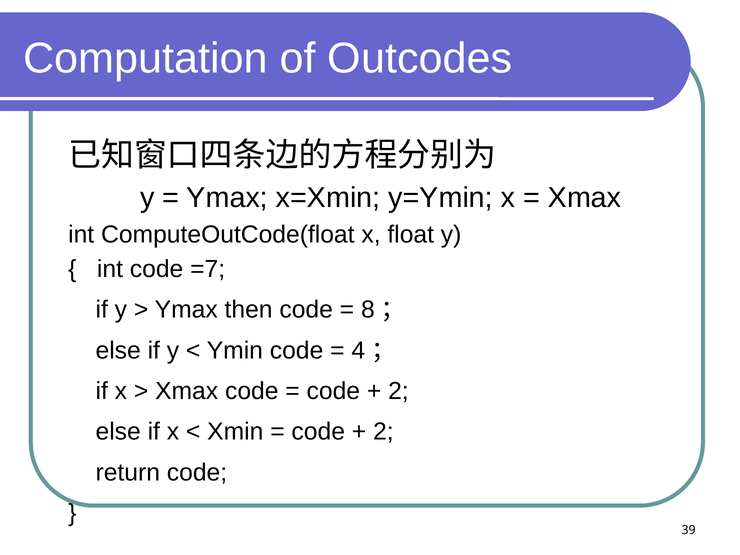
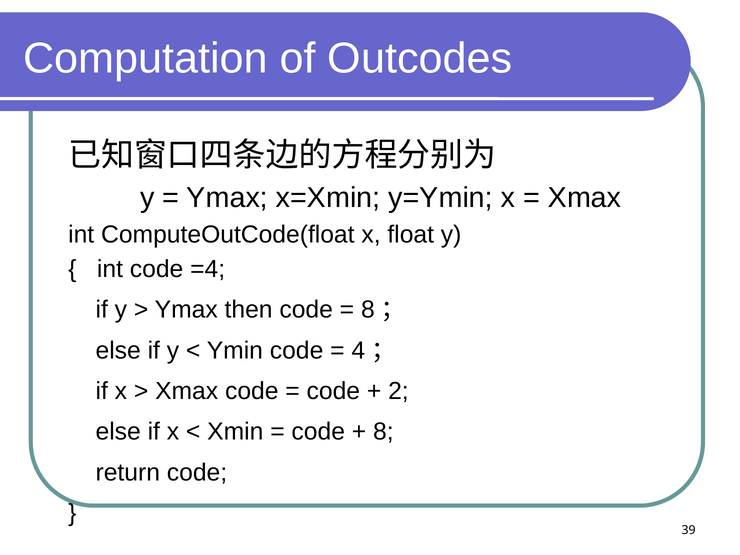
=7: =7 -> =4 (208, 269)
2: 2 -> 8 (383, 432)
